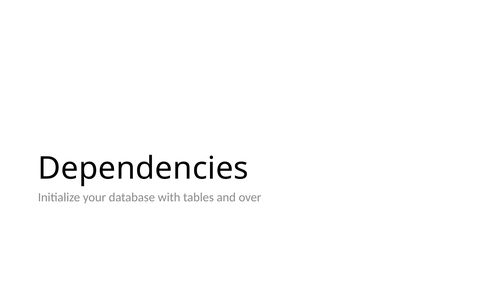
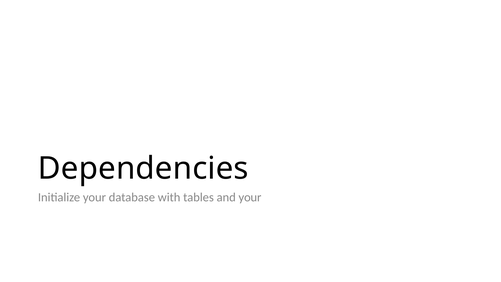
and over: over -> your (250, 197)
